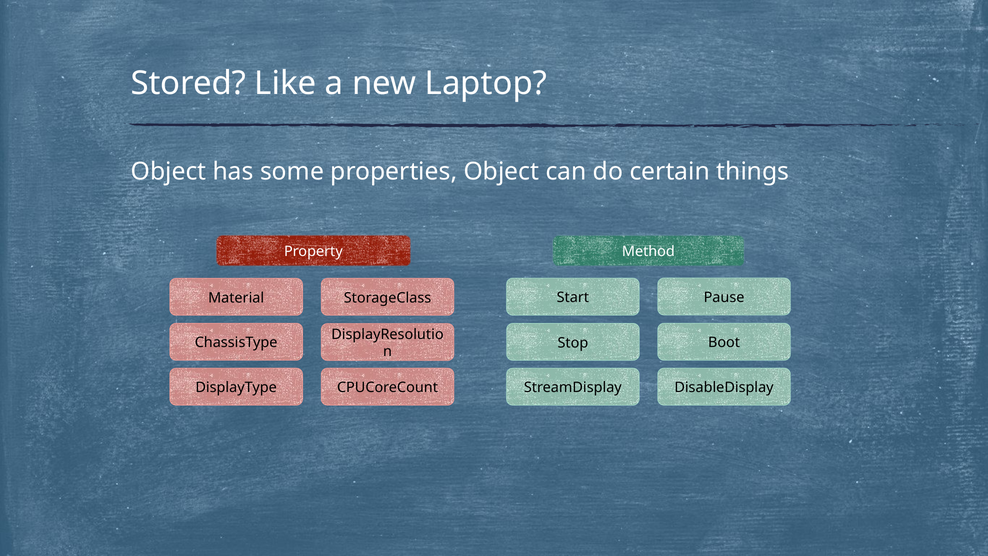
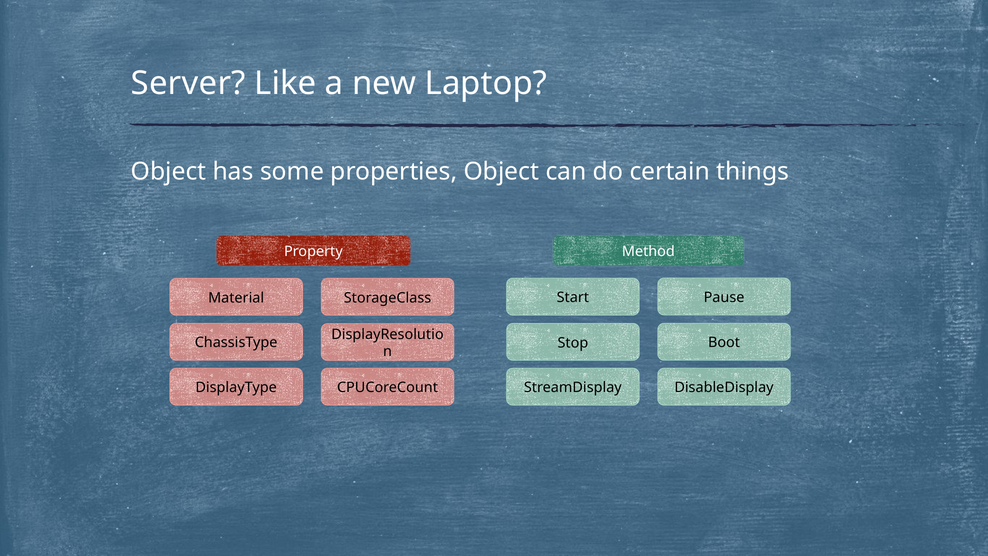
Stored: Stored -> Server (188, 83)
